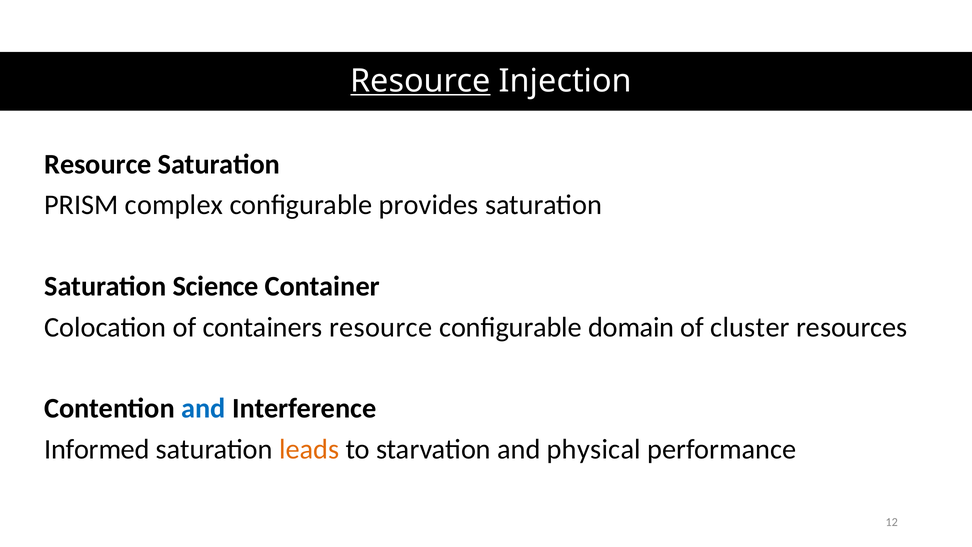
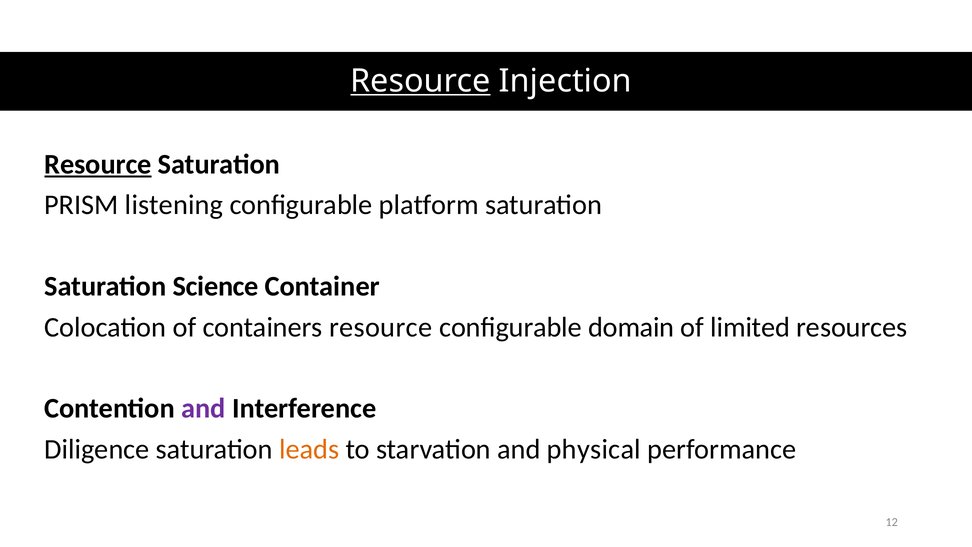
Resource underline: none -> present (98, 164)
complex: complex -> listening (174, 205)
provides: provides -> platform (429, 205)
cluster: cluster -> limited (750, 327)
and colour: blue -> purple (203, 408)
Informed: Informed -> Diligence (97, 449)
